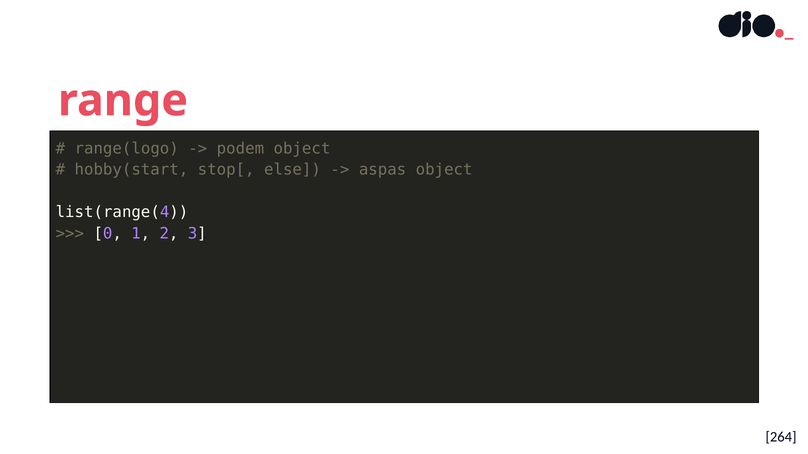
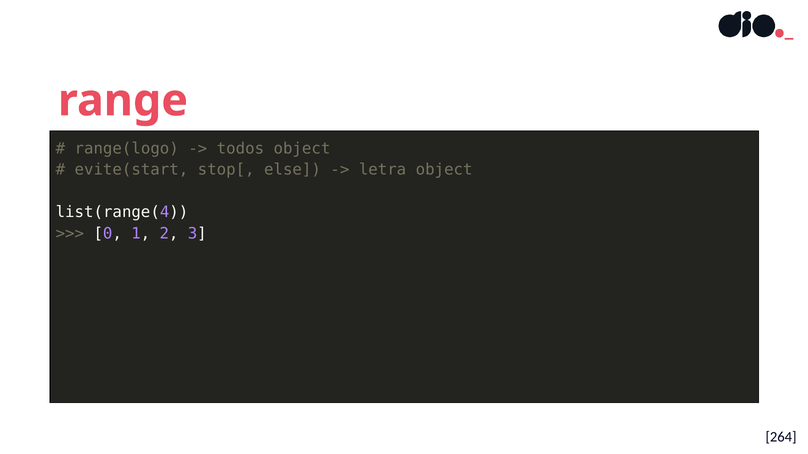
podem: podem -> todos (240, 149)
hobby(start: hobby(start -> evite(start (131, 170)
aspas: aspas -> letra (383, 170)
